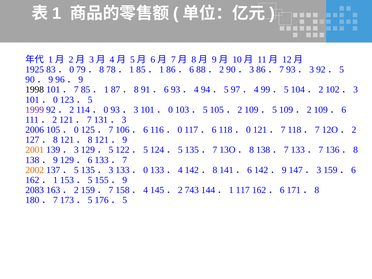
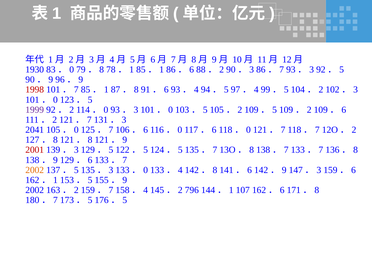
1925: 1925 -> 1930 (35, 70)
1998 colour: black -> red (35, 90)
2006: 2006 -> 2041 (35, 130)
2001 colour: orange -> red (35, 150)
2083: 2083 -> 2002 (35, 190)
743: 743 -> 796 (192, 190)
117: 117 -> 107 (243, 190)
